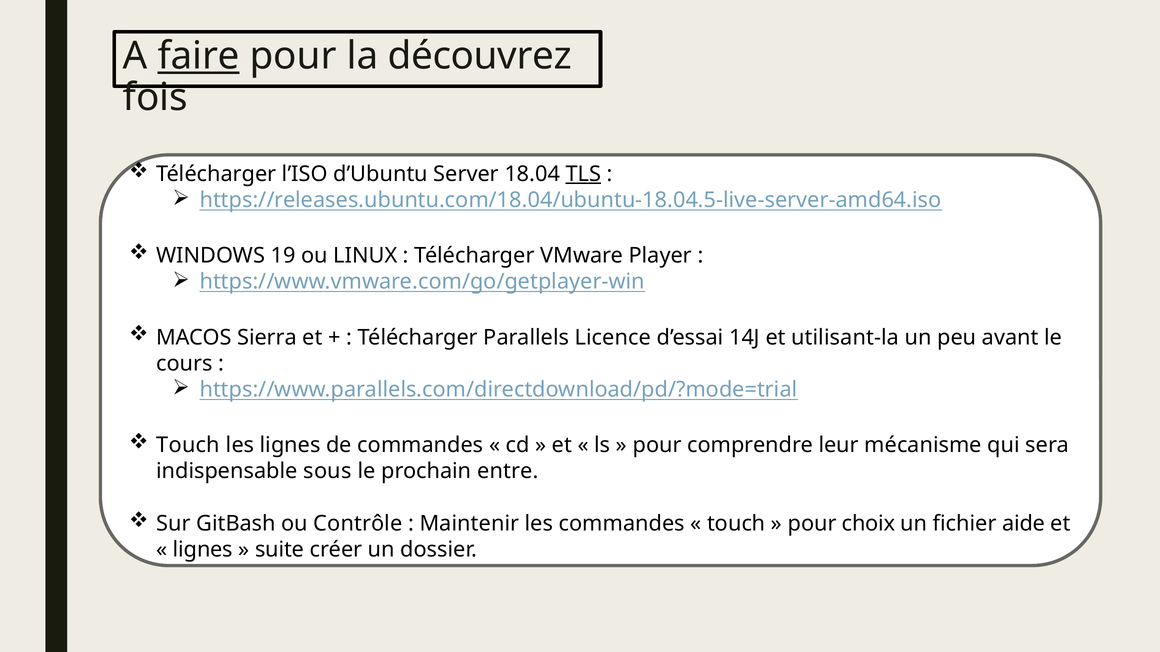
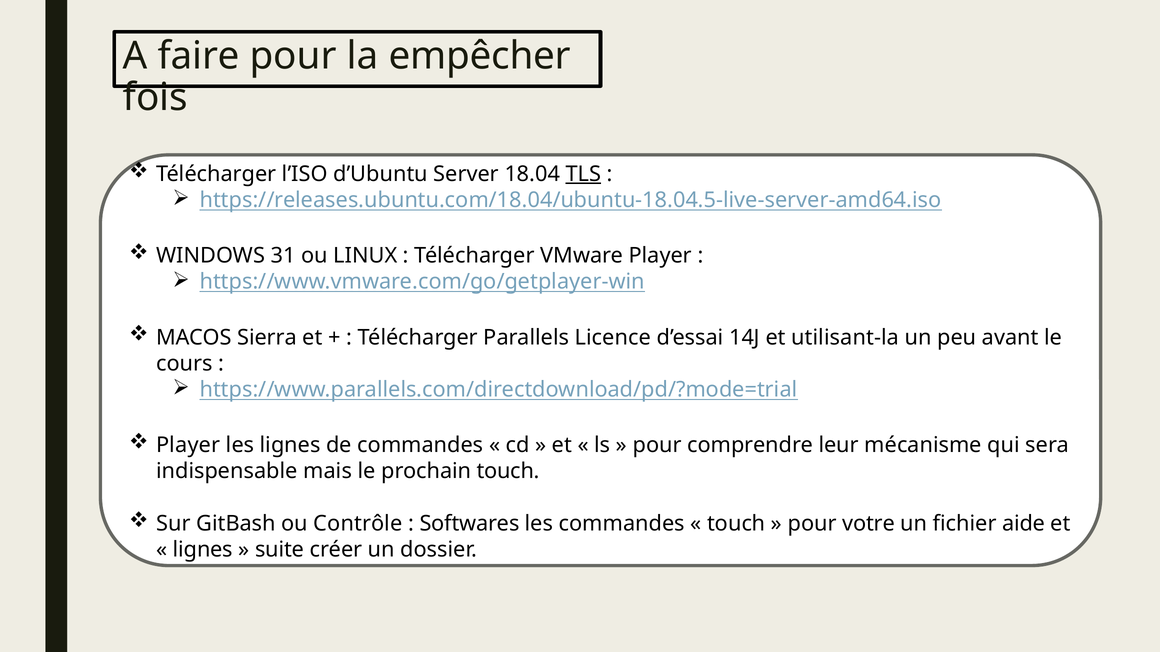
faire underline: present -> none (199, 56)
découvrez: découvrez -> empêcher (480, 56)
19: 19 -> 31 (283, 256)
Touch: Touch -> Player (188, 446)
sous: sous -> mais (328, 472)
prochain entre: entre -> touch (508, 472)
Maintenir: Maintenir -> Softwares (469, 524)
choix: choix -> votre (869, 524)
